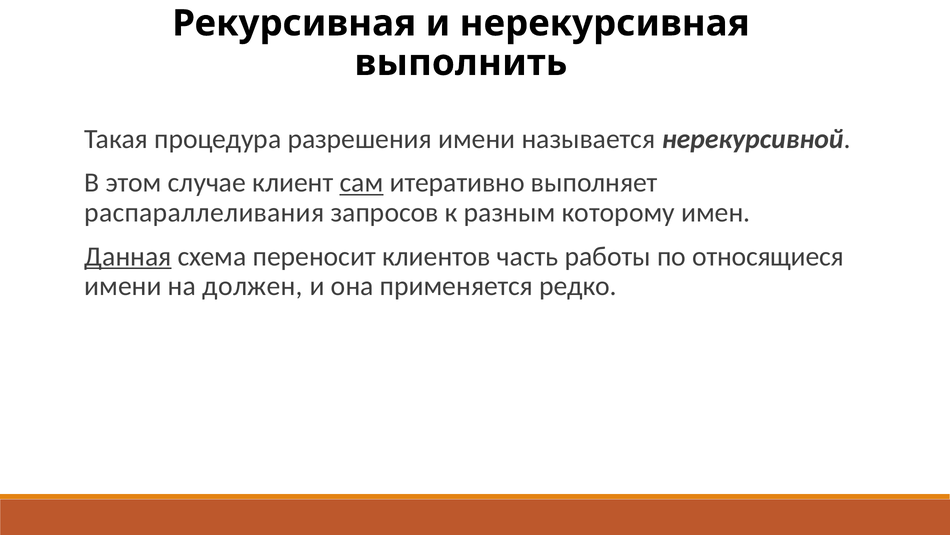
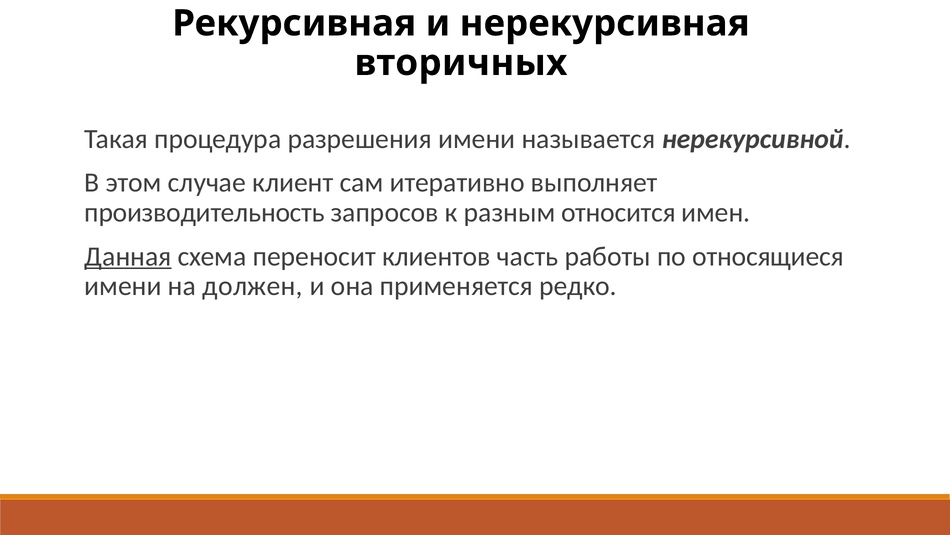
выполнить: выполнить -> вторичных (461, 63)
сам underline: present -> none (362, 182)
распараллеливания: распараллеливания -> производительность (205, 212)
которому: которому -> относится (618, 212)
